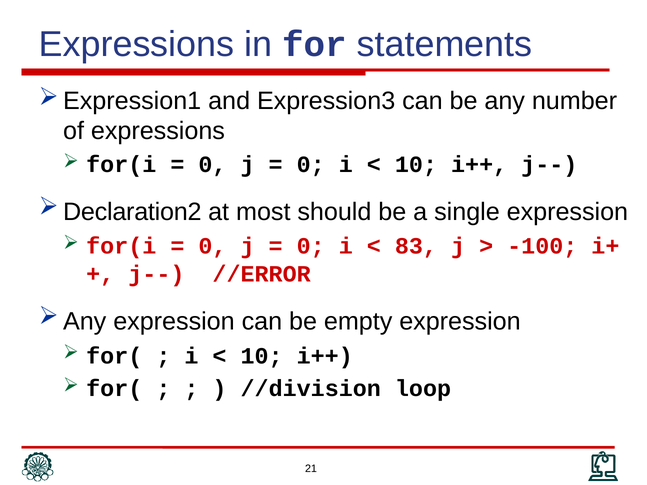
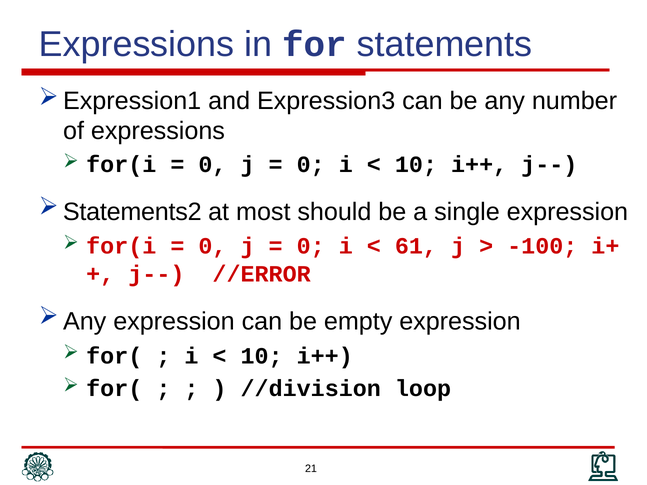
Declaration2: Declaration2 -> Statements2 (132, 212)
83: 83 -> 61 (416, 246)
